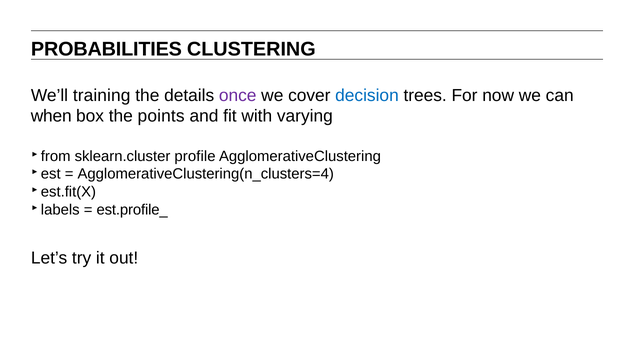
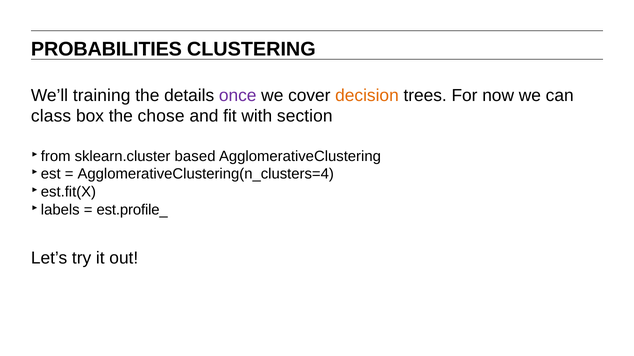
decision colour: blue -> orange (367, 95)
when: when -> class (51, 116)
points: points -> chose (161, 116)
varying: varying -> section (305, 116)
profile: profile -> based (195, 156)
